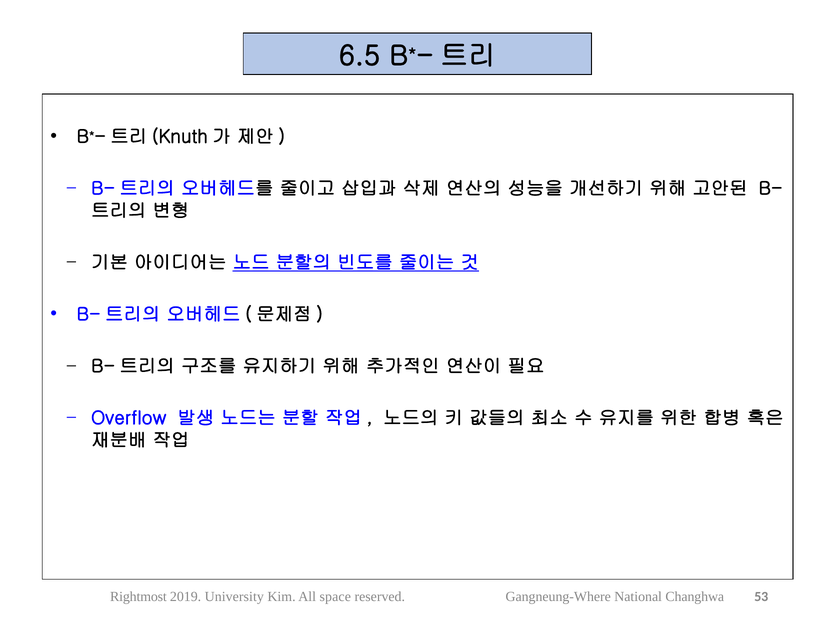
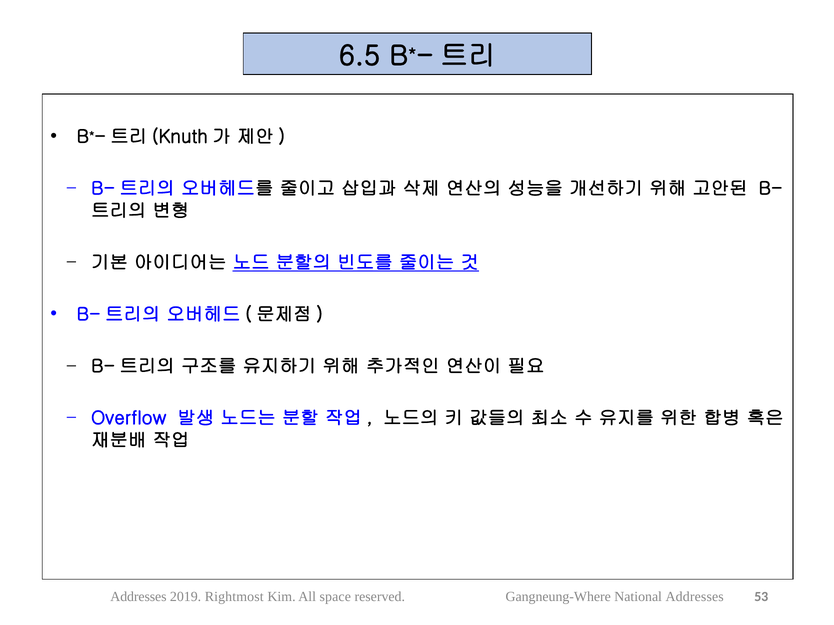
Rightmost: Rightmost -> Addresses (138, 597)
University: University -> Rightmost (234, 597)
National Changhwa: Changhwa -> Addresses (695, 597)
